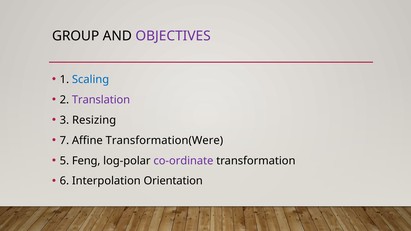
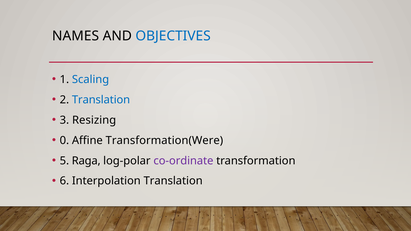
GROUP: GROUP -> NAMES (76, 36)
OBJECTIVES colour: purple -> blue (173, 36)
Translation colour: purple -> blue (101, 100)
7: 7 -> 0 (64, 141)
Feng: Feng -> Raga (86, 161)
Interpolation Orientation: Orientation -> Translation (173, 181)
